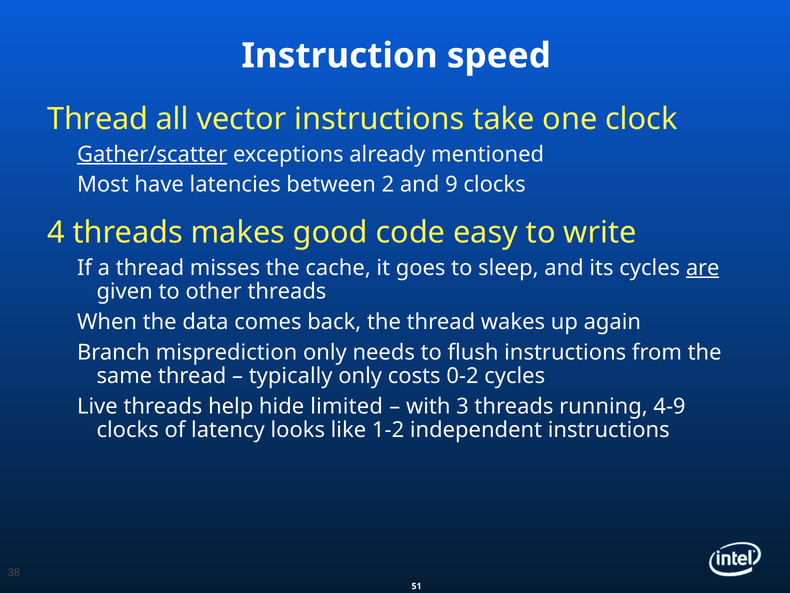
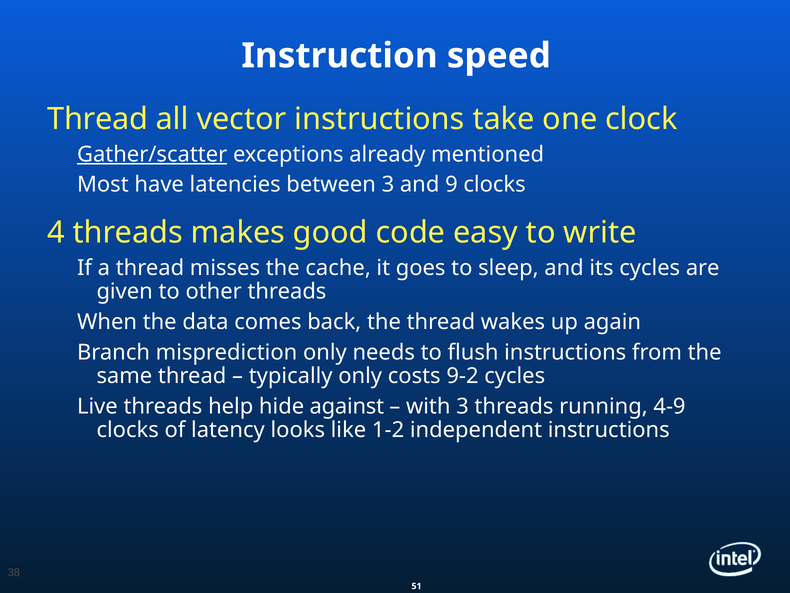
between 2: 2 -> 3 (388, 184)
are underline: present -> none (703, 268)
0-2: 0-2 -> 9-2 (462, 376)
limited: limited -> against (347, 406)
